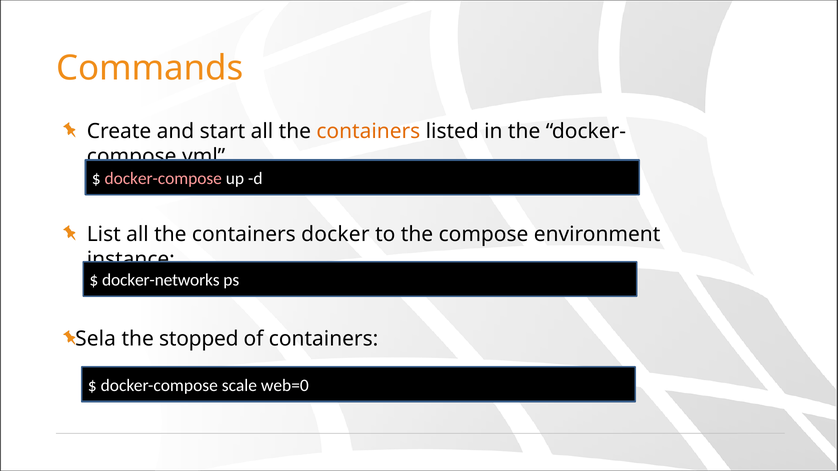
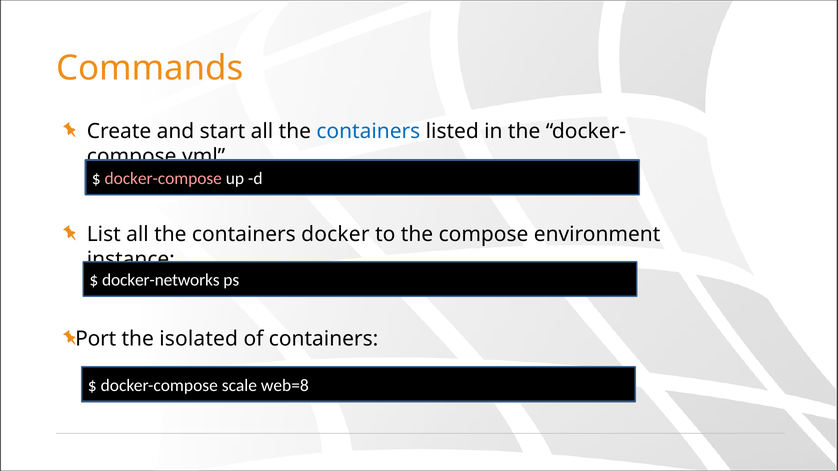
containers colour: orange -> blue (368, 131)
Sela: Sela -> Port (96, 339)
stopped: stopped -> isolated (199, 339)
web=0: web=0 -> web=8 (285, 386)
